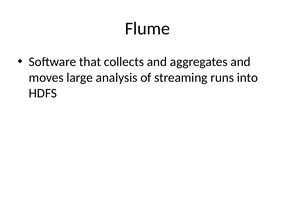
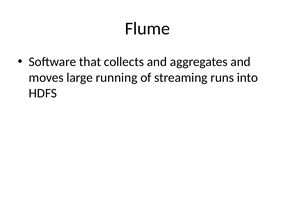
analysis: analysis -> running (117, 78)
